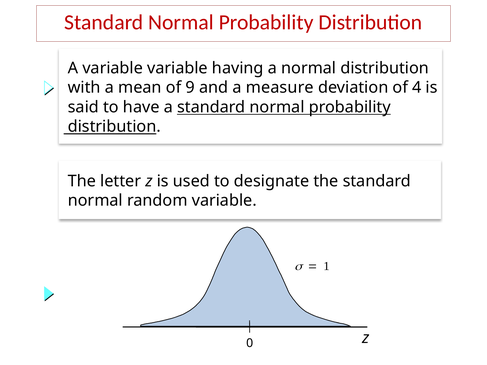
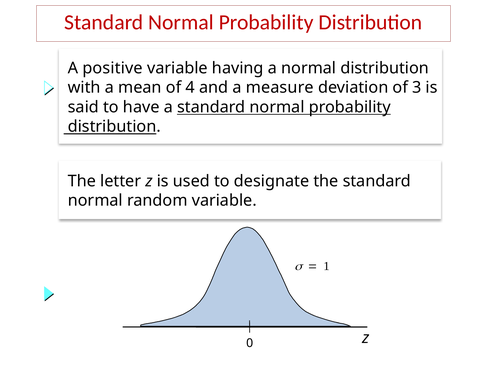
A variable: variable -> positive (113, 68)
9: 9 -> 4 (190, 88)
4: 4 -> 3 (417, 88)
